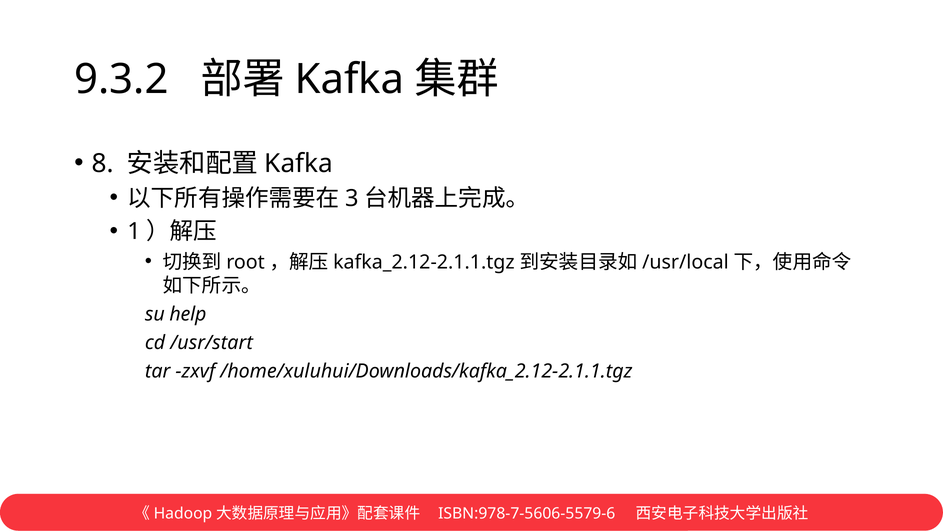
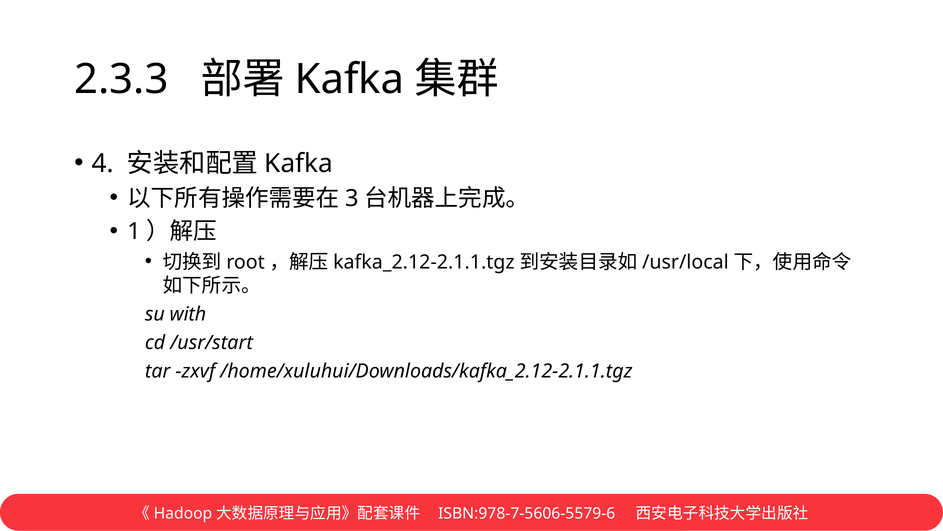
9.3.2: 9.3.2 -> 2.3.3 (121, 79)
8: 8 -> 4 (103, 164)
help: help -> with (188, 314)
